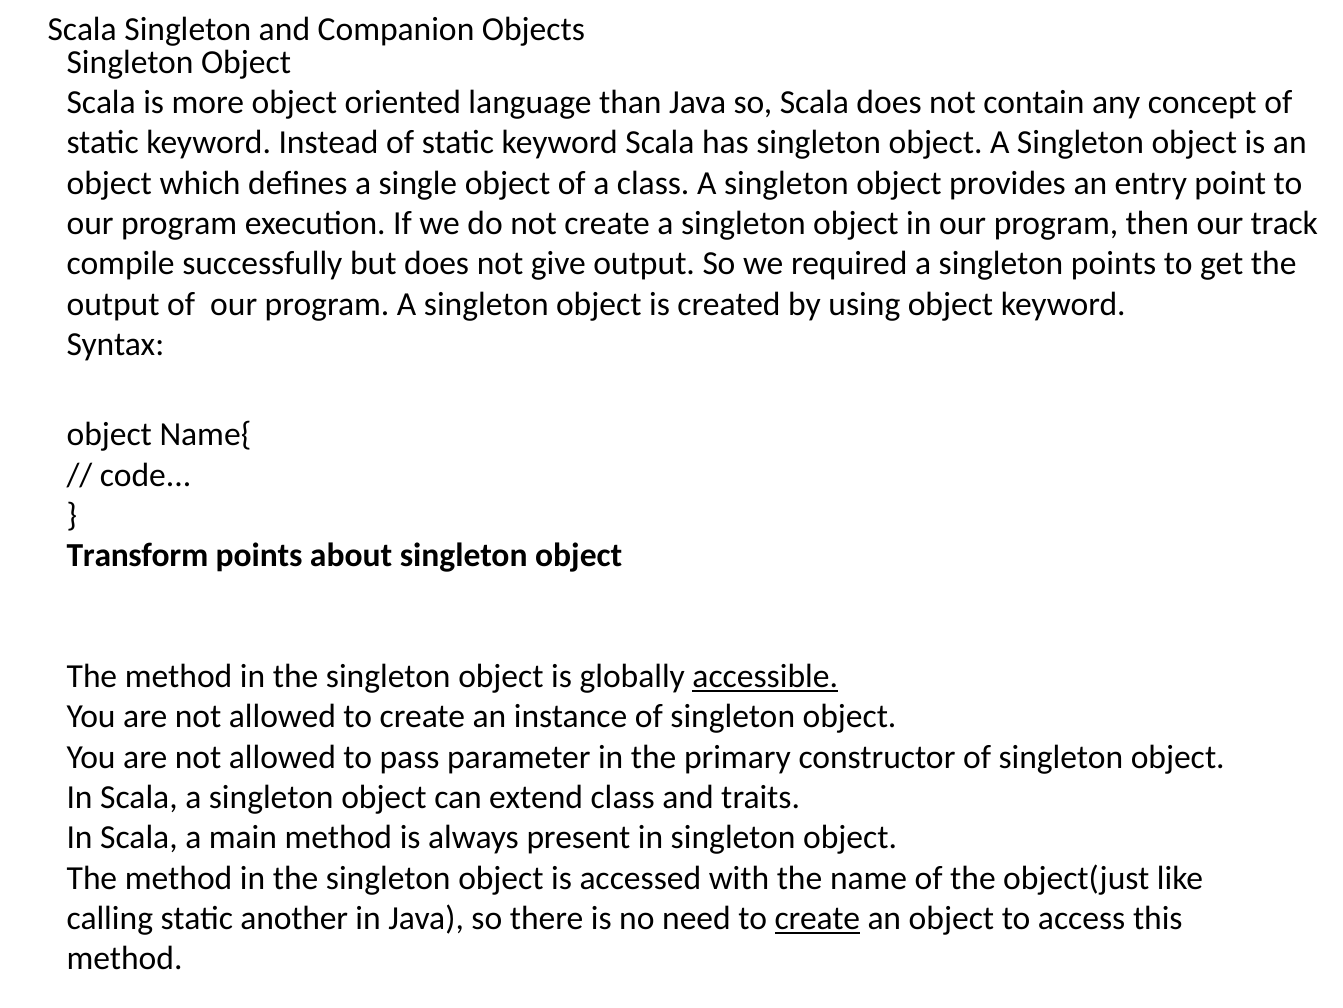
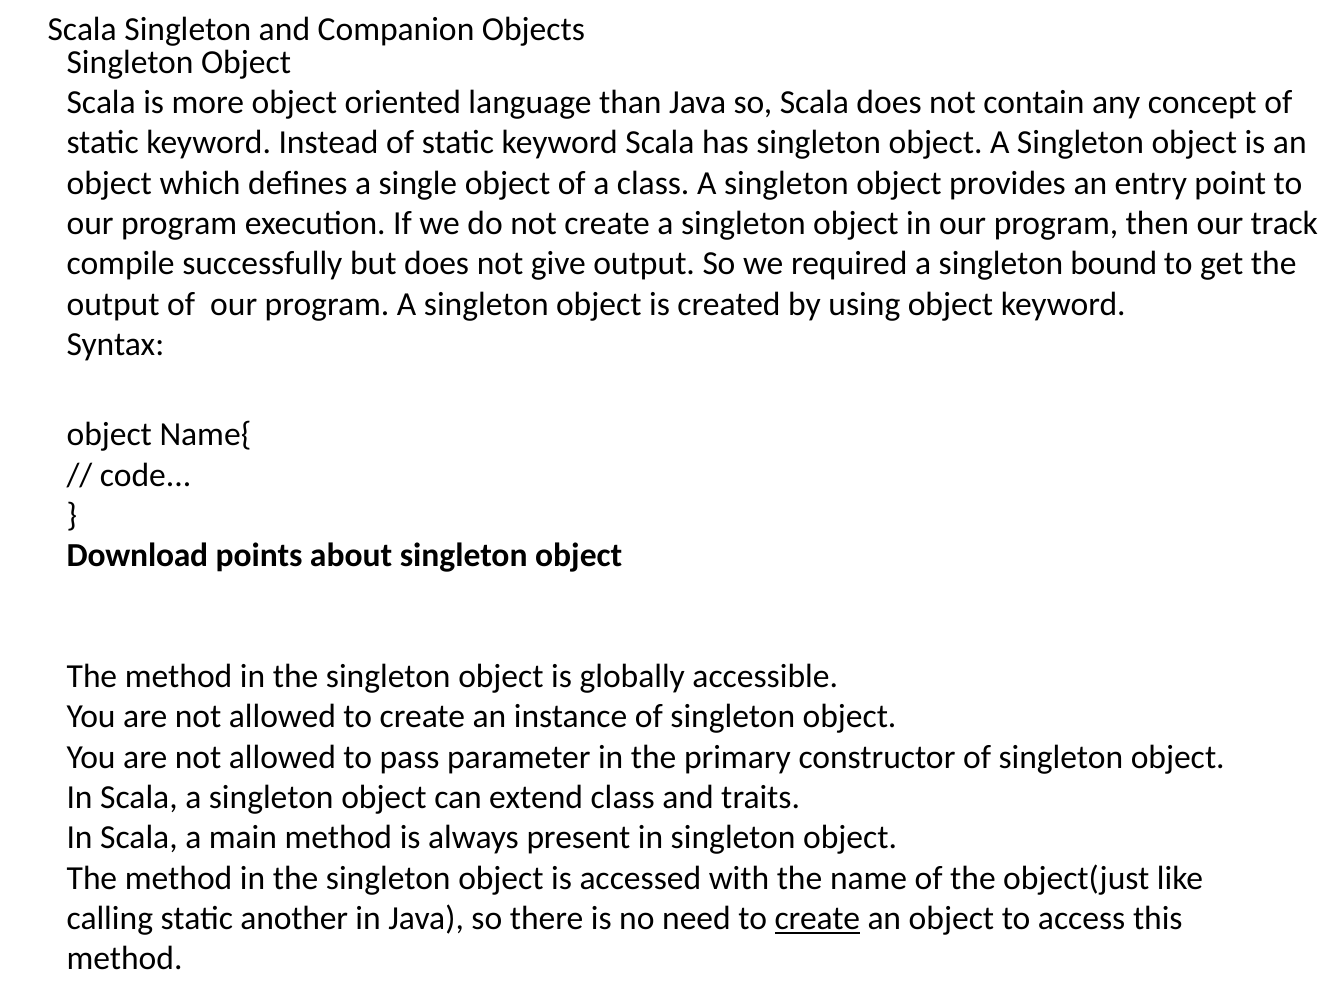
singleton points: points -> bound (1114, 264)
Transform: Transform -> Download (137, 555)
accessible underline: present -> none (765, 676)
